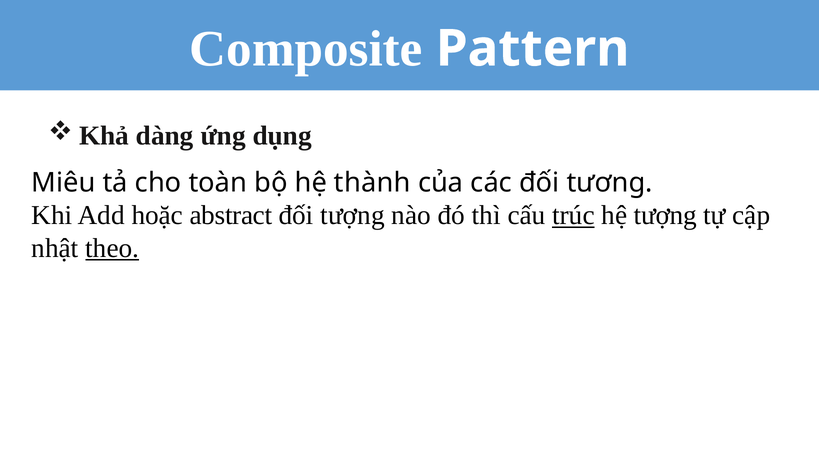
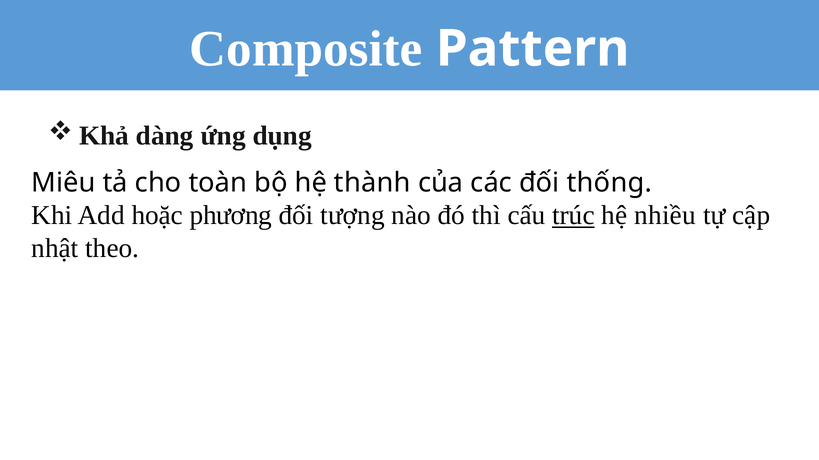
tương: tương -> thống (610, 183)
abstract: abstract -> phương (231, 216)
hệ tượng: tượng -> nhiều (665, 216)
theo underline: present -> none (112, 248)
